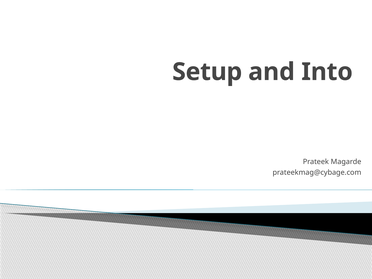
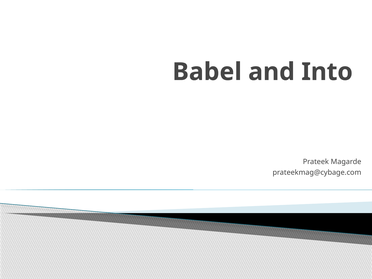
Setup: Setup -> Babel (207, 72)
